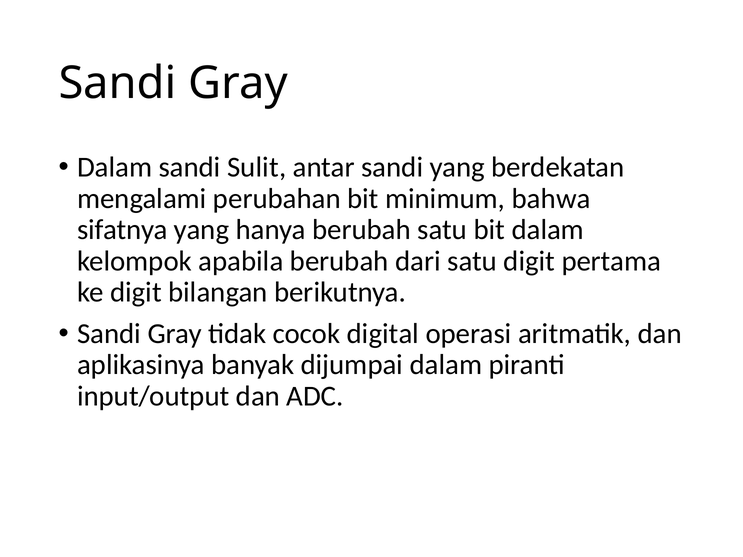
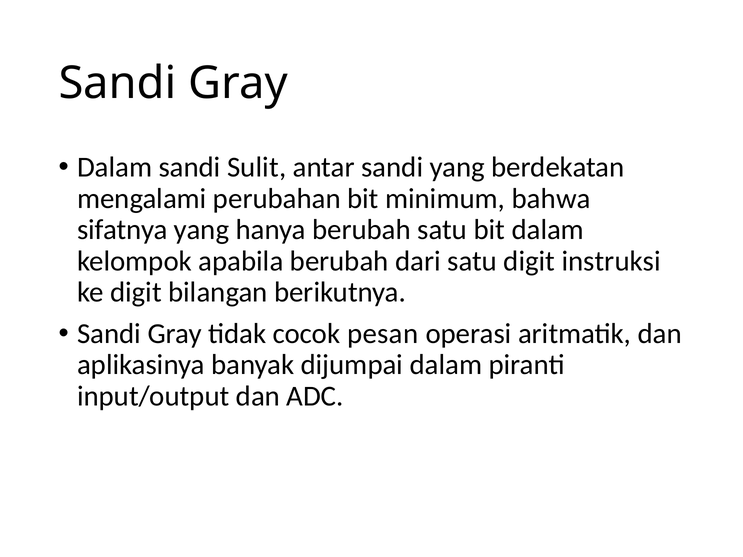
pertama: pertama -> instruksi (611, 261)
digital: digital -> pesan (383, 334)
